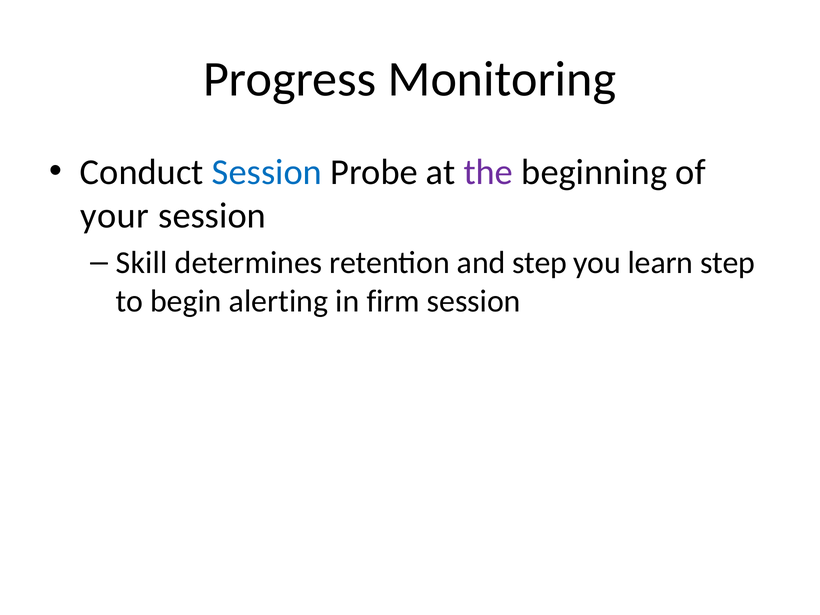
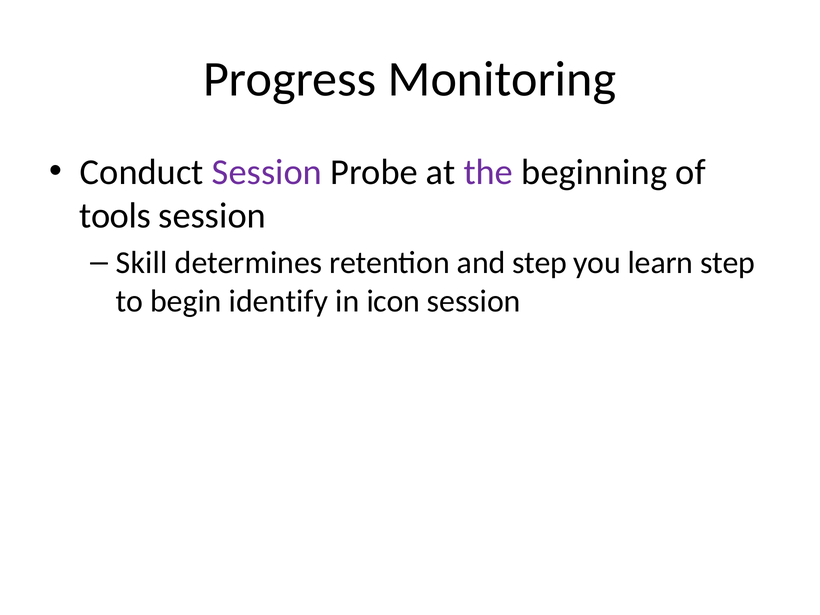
Session colour: blue -> purple (267, 172)
your: your -> tools (115, 216)
alerting: alerting -> identify (278, 301)
firm: firm -> icon (393, 301)
